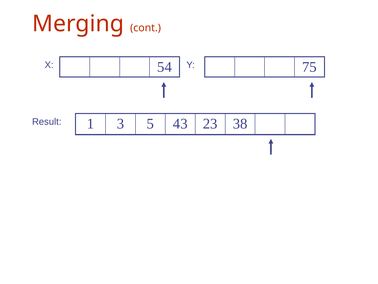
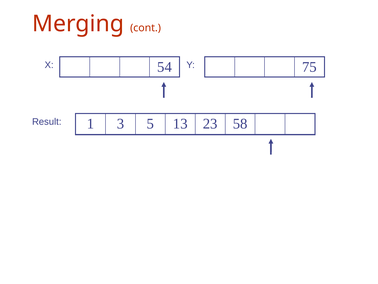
43: 43 -> 13 (180, 124)
38: 38 -> 58 (240, 124)
